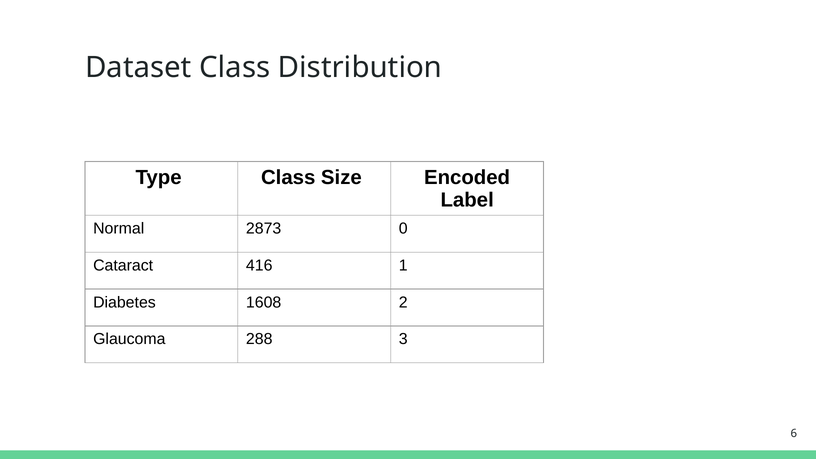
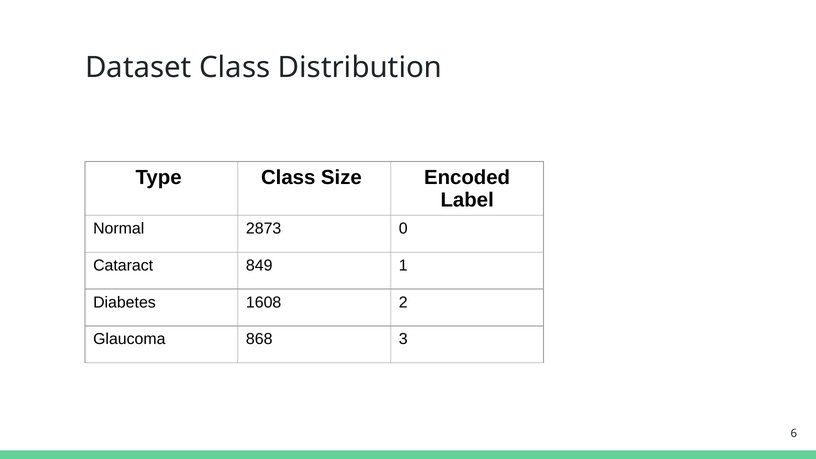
416: 416 -> 849 (259, 265)
288: 288 -> 868 (259, 339)
